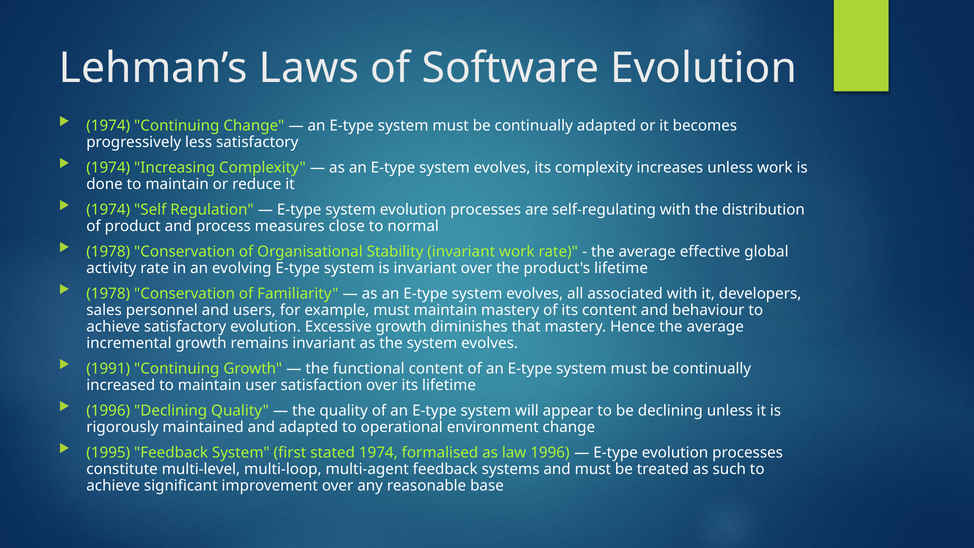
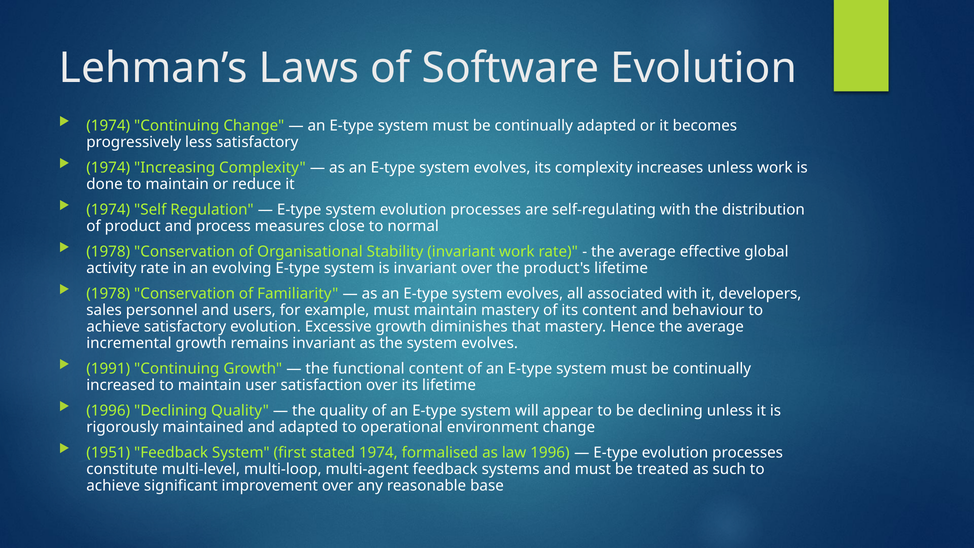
1995: 1995 -> 1951 (108, 453)
